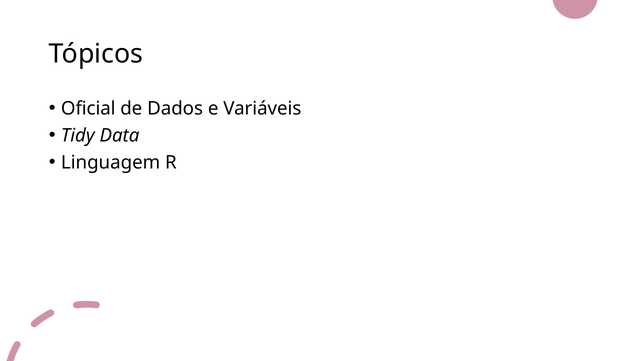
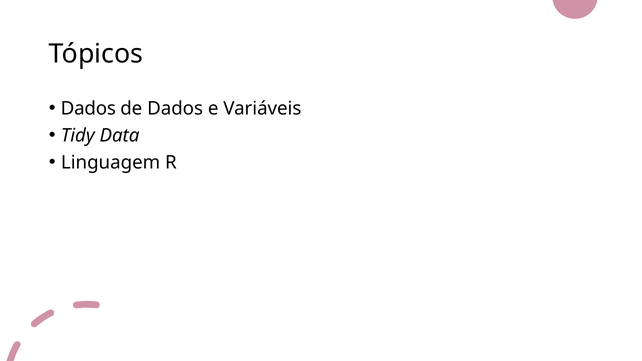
Oficial: Oficial -> Dados (88, 109)
